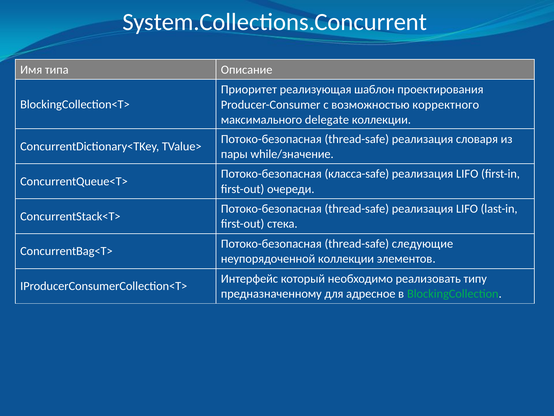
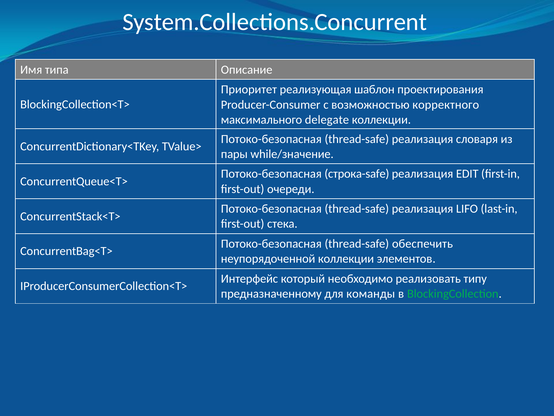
класса-safe: класса-safe -> строка-safe (357, 174)
LIFO: LIFO -> EDIT (467, 174)
следующие: следующие -> обеспечить (422, 243)
адресное: адресное -> команды (371, 293)
